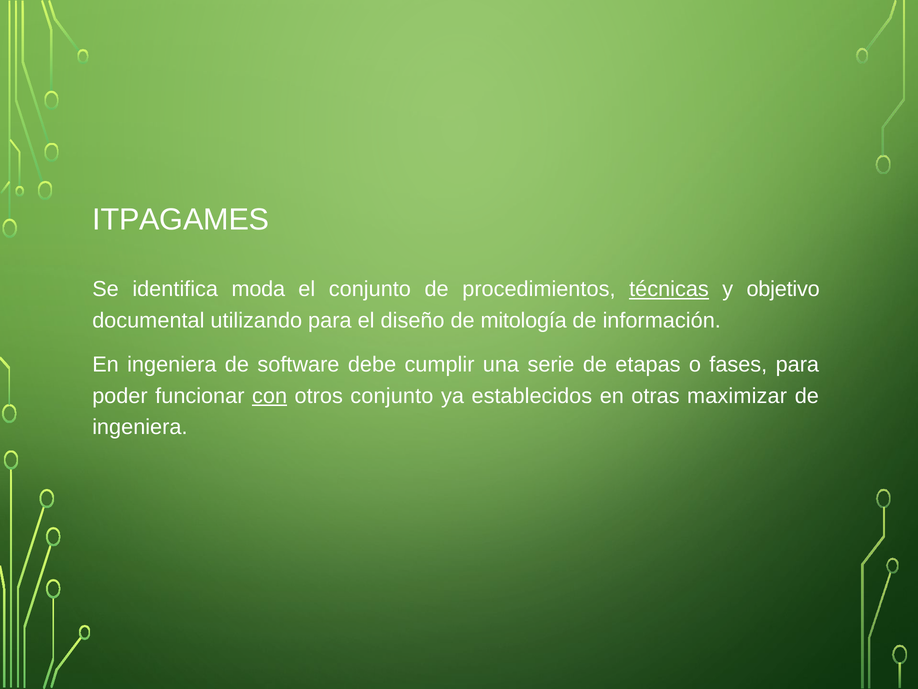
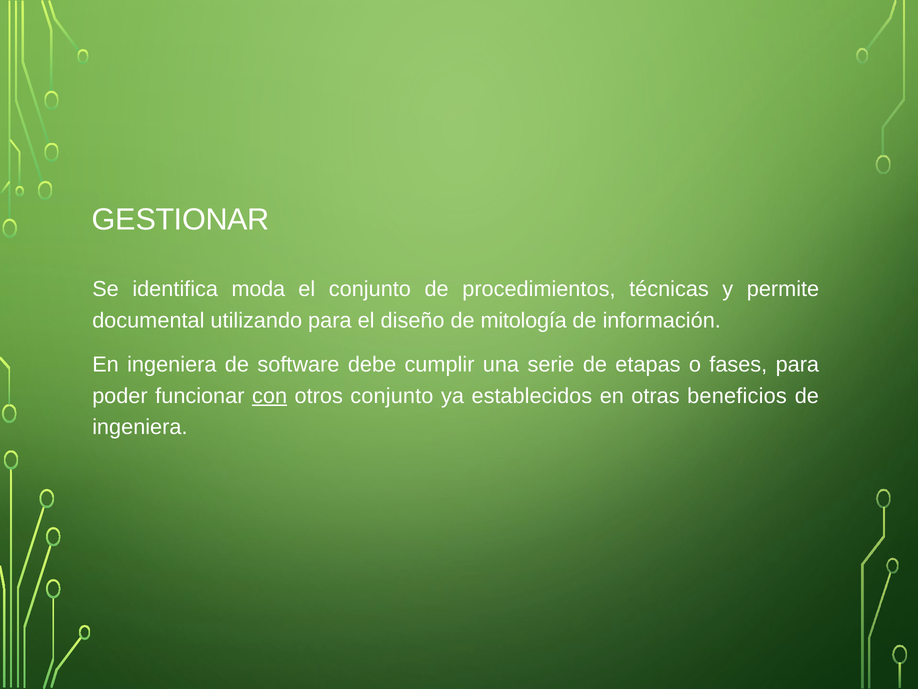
ITPAGAMES: ITPAGAMES -> GESTIONAR (181, 220)
técnicas underline: present -> none (669, 289)
objetivo: objetivo -> permite (783, 289)
maximizar: maximizar -> beneficios (737, 396)
